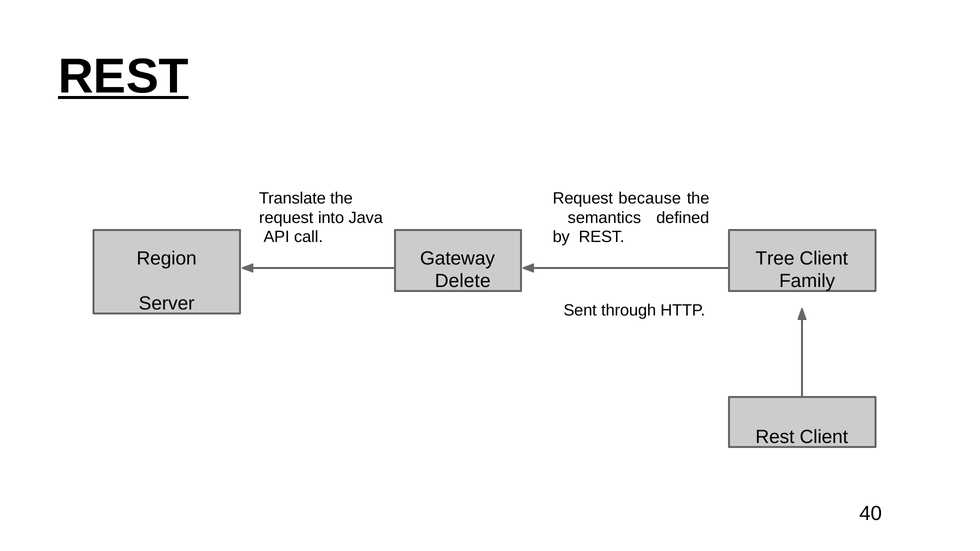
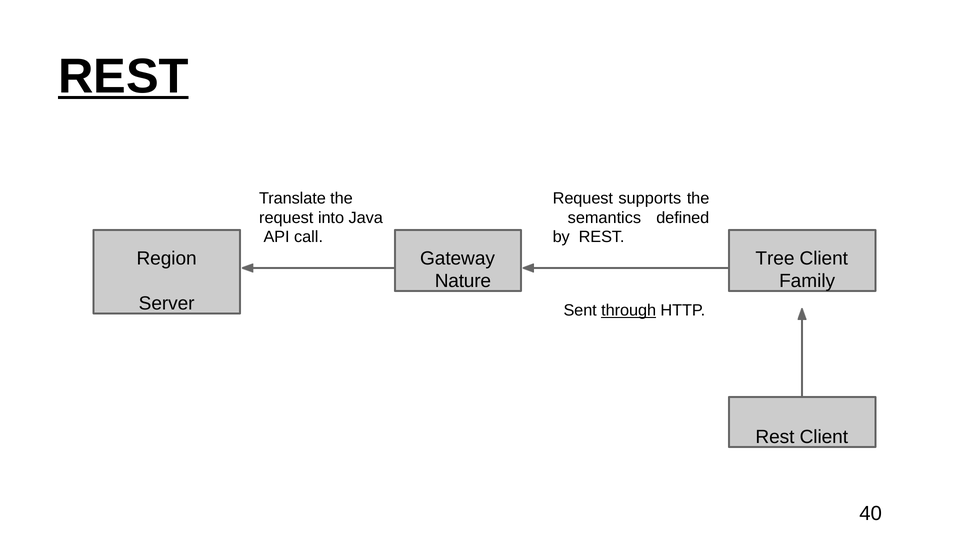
because: because -> supports (650, 199)
Delete: Delete -> Nature (463, 281)
through underline: none -> present (629, 311)
